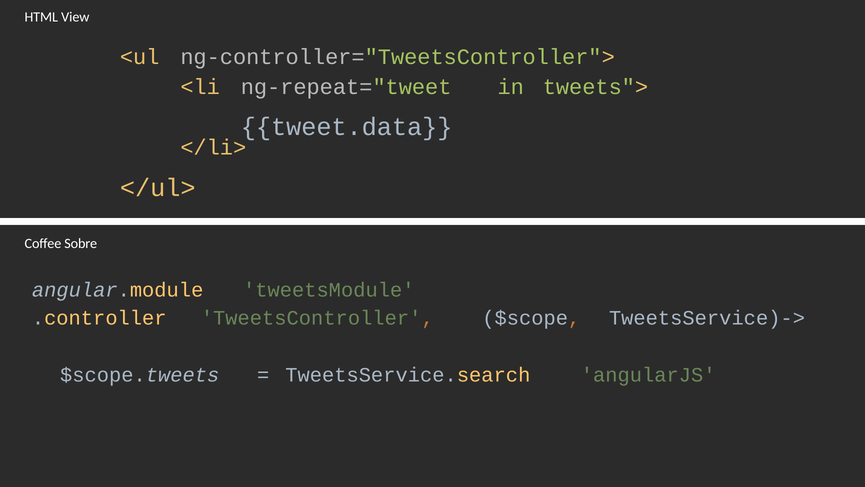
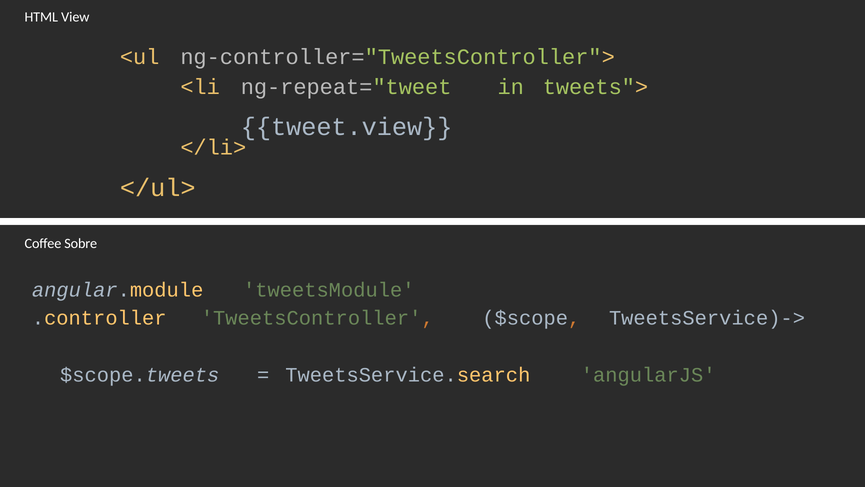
tweet.data: tweet.data -> tweet.view (347, 127)
